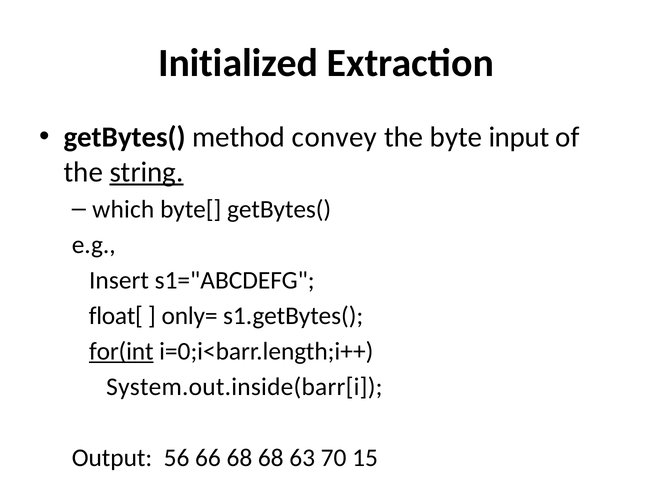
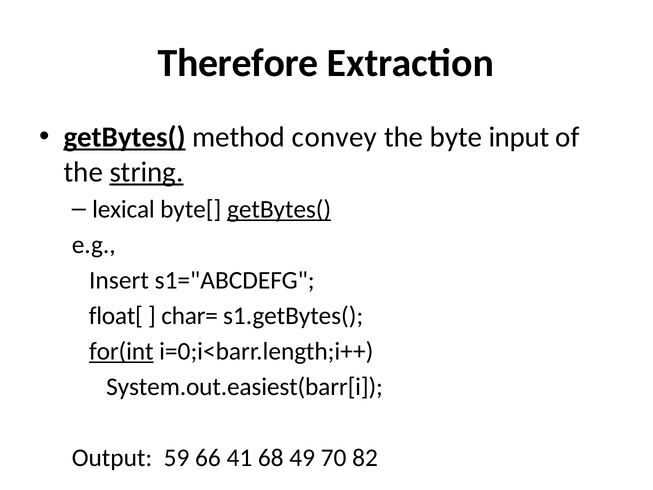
Initialized: Initialized -> Therefore (238, 63)
getBytes( underline: none -> present (125, 137)
which: which -> lexical (123, 209)
getBytes( underline: none -> present (279, 209)
only=: only= -> char= (190, 316)
System.out.inside(barr[i: System.out.inside(barr[i -> System.out.easiest(barr[i (245, 387)
56: 56 -> 59 (177, 458)
66 68: 68 -> 41 (239, 458)
63: 63 -> 49 (302, 458)
15: 15 -> 82 (365, 458)
